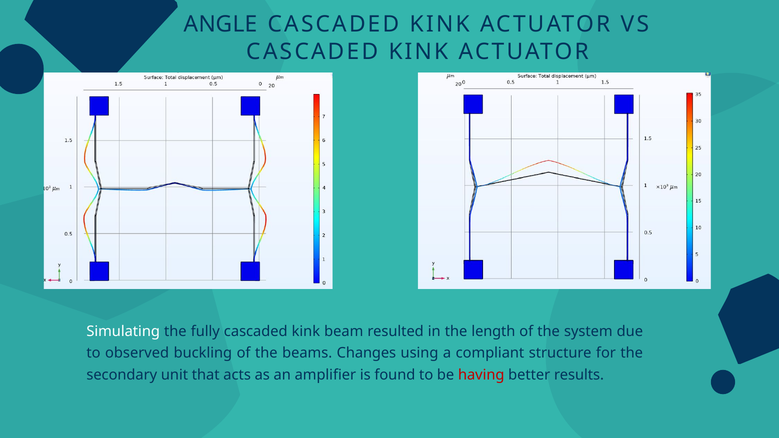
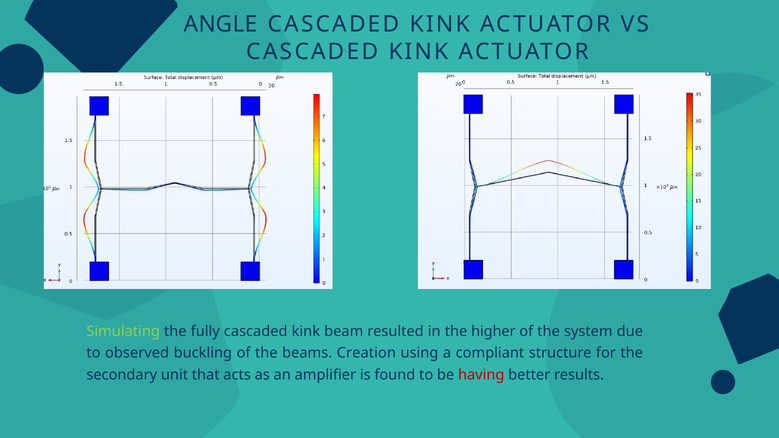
Simulating colour: white -> light green (123, 331)
length: length -> higher (493, 331)
Changes: Changes -> Creation (366, 353)
